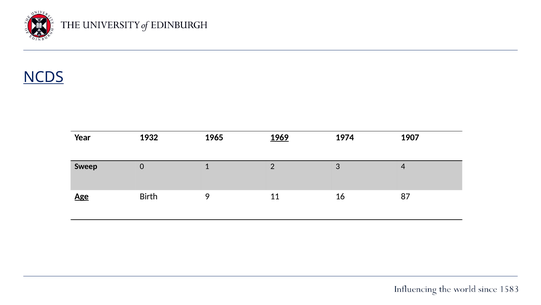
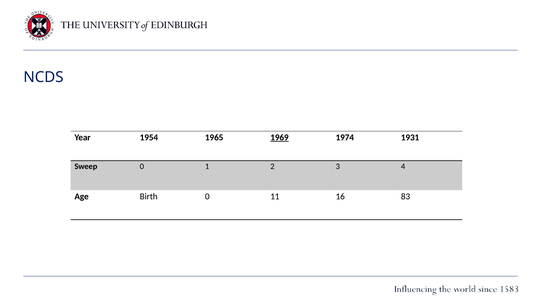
NCDS underline: present -> none (43, 77)
1932: 1932 -> 1954 (149, 137)
1907: 1907 -> 1931 (410, 137)
Age underline: present -> none (82, 196)
Birth 9: 9 -> 0 (207, 196)
87: 87 -> 83 (406, 196)
